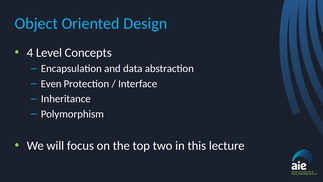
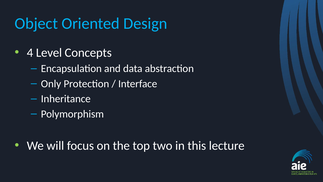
Even: Even -> Only (51, 84)
